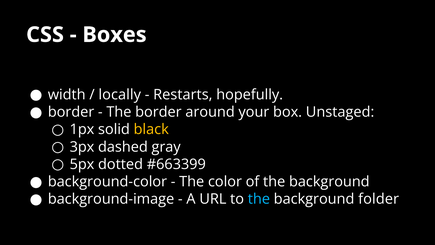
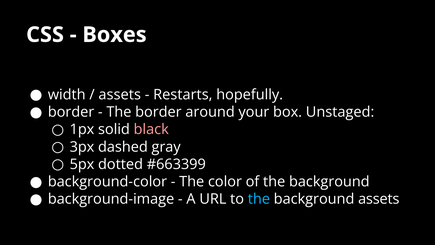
locally: locally -> assets (120, 95)
black colour: yellow -> pink (151, 129)
background folder: folder -> assets (379, 199)
